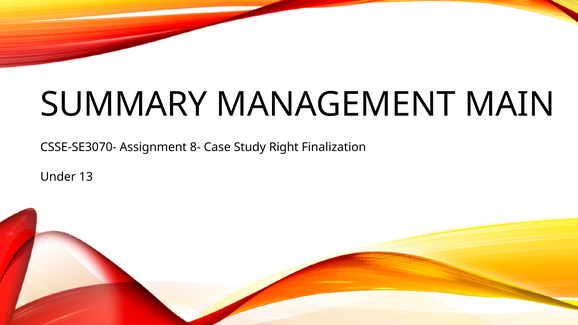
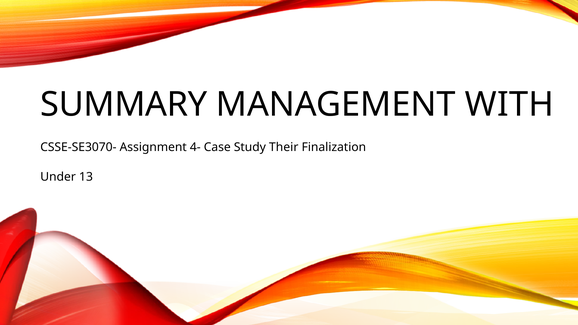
MAIN: MAIN -> WITH (509, 105)
8-: 8- -> 4- (195, 147)
Right: Right -> Their (284, 147)
